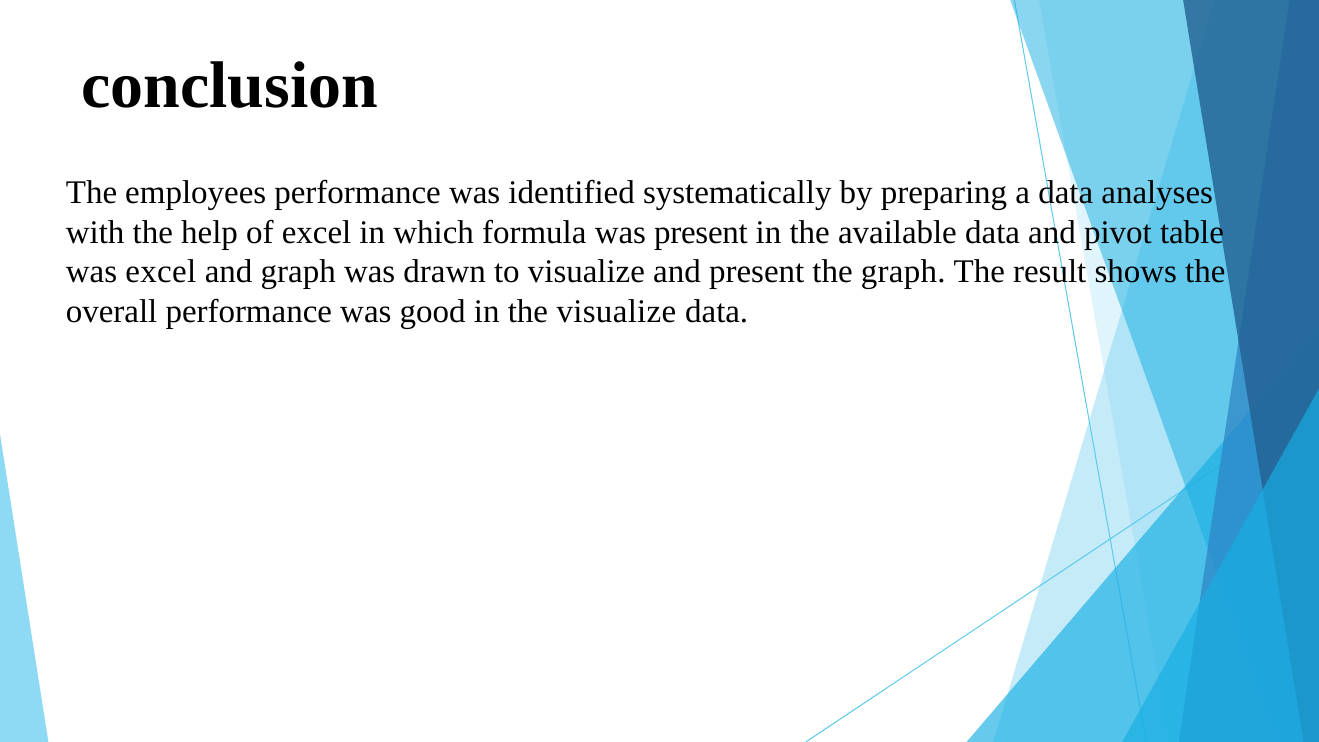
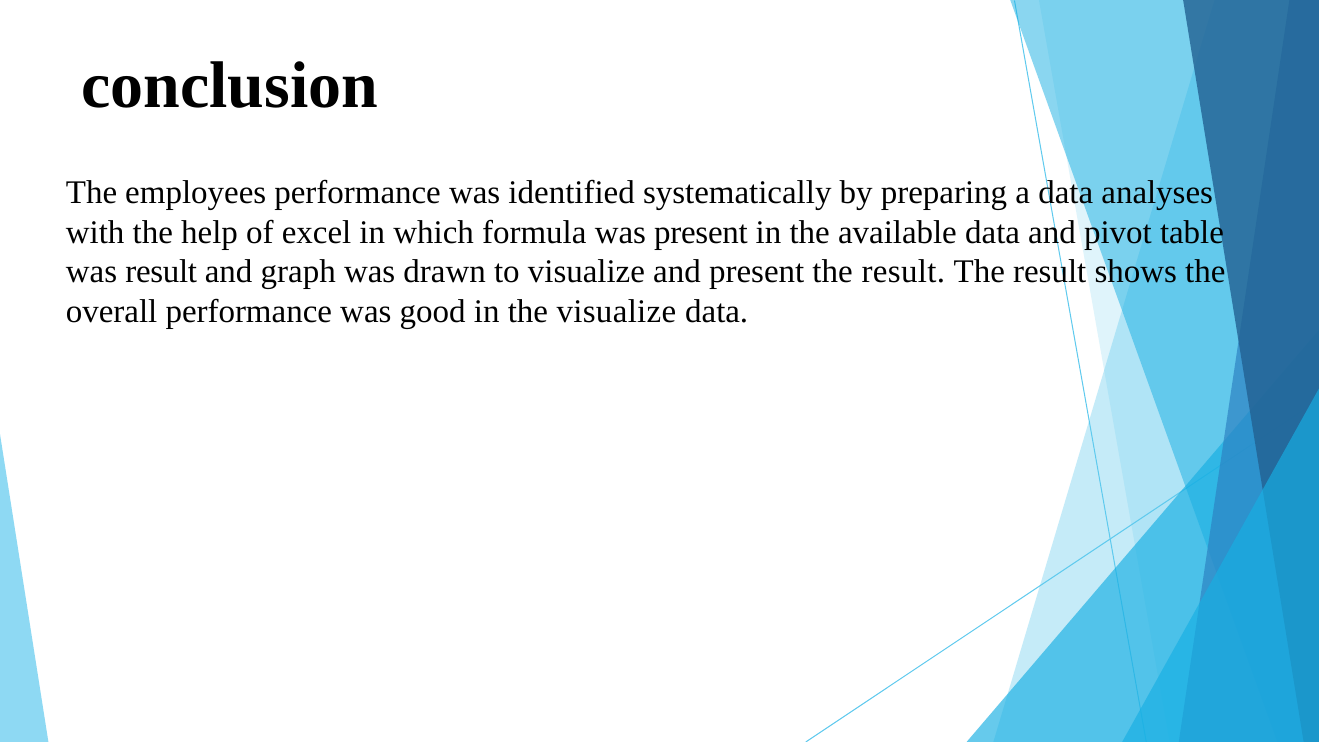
was excel: excel -> result (161, 272)
present the graph: graph -> result (903, 272)
